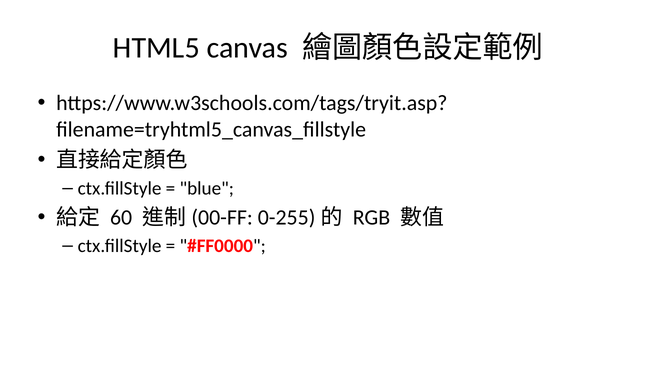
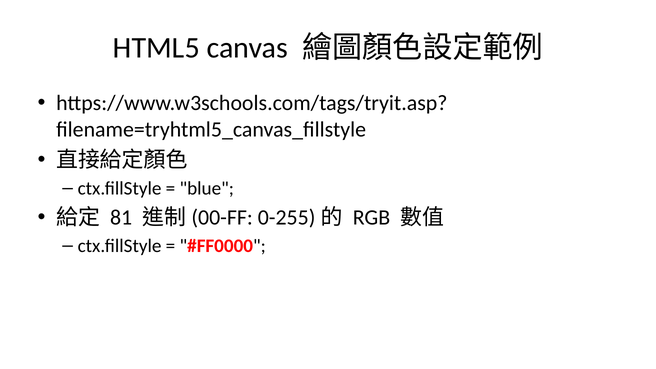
60: 60 -> 81 (121, 218)
